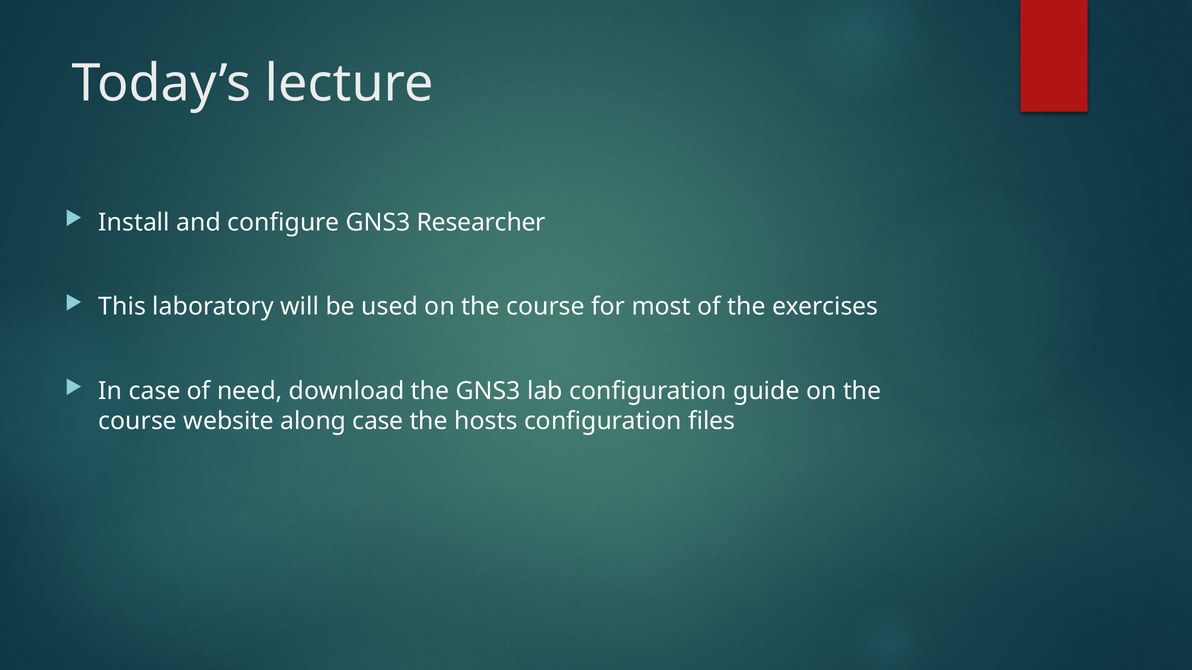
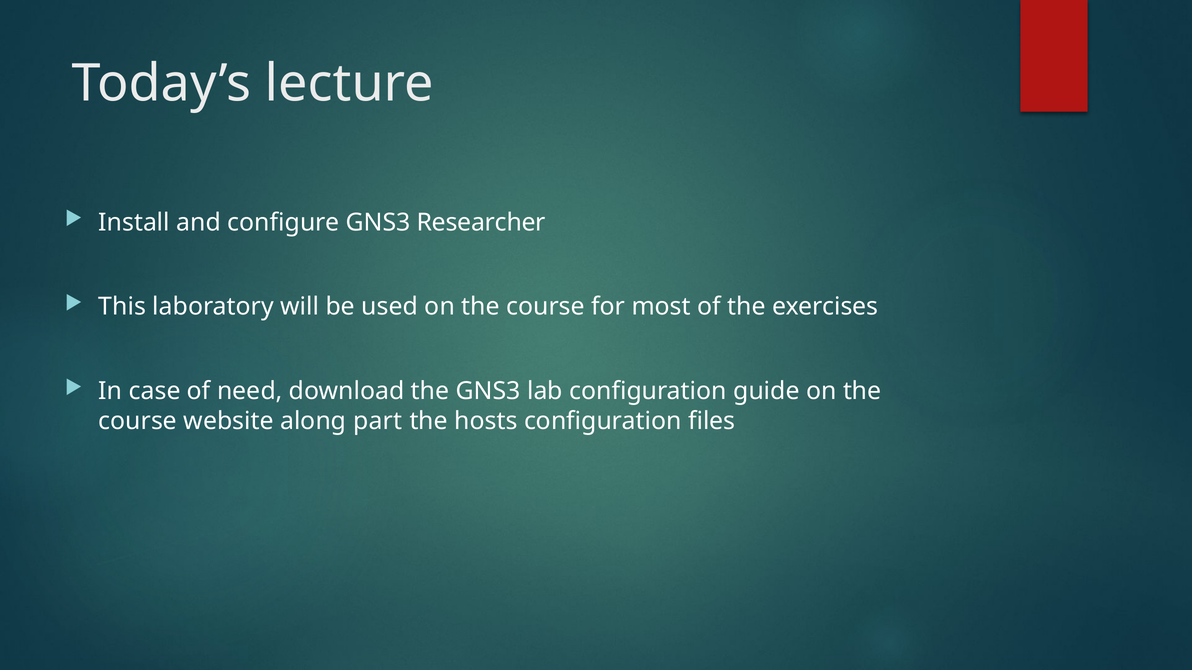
along case: case -> part (378, 421)
